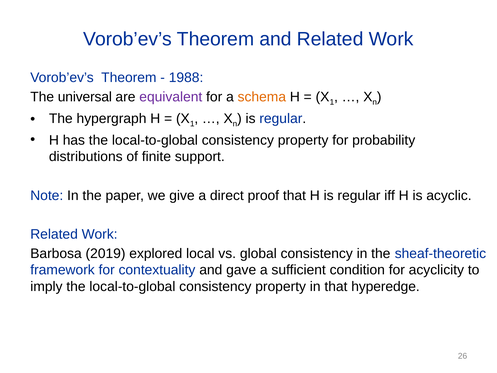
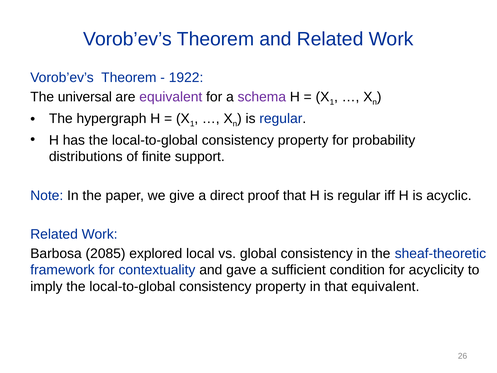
1988: 1988 -> 1922 (186, 78)
schema colour: orange -> purple (262, 97)
2019: 2019 -> 2085 (106, 253)
that hyperedge: hyperedge -> equivalent (385, 286)
